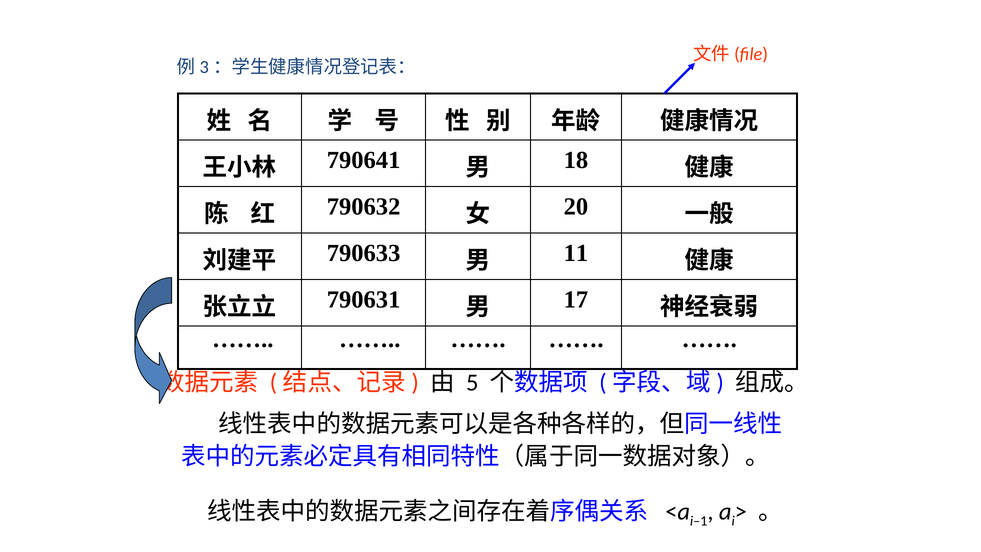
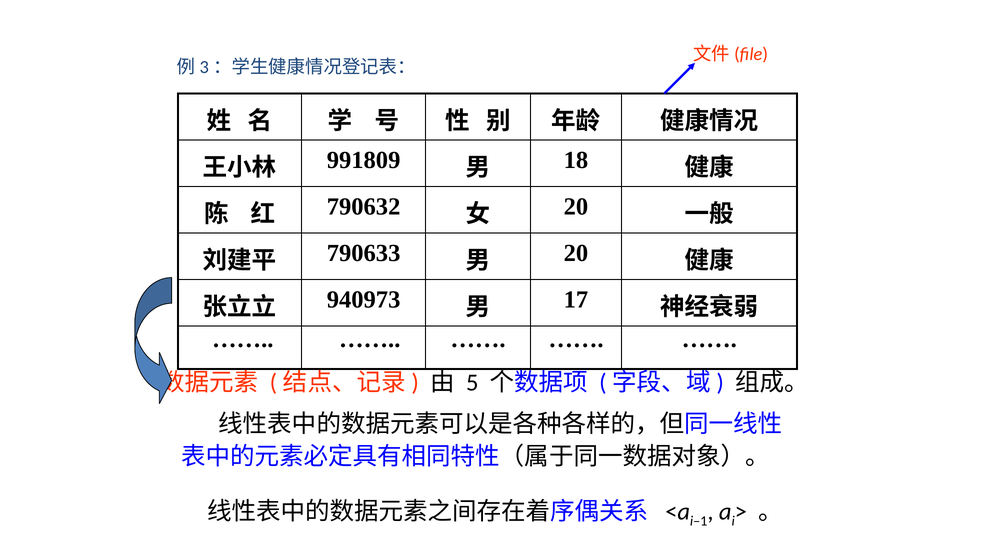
790641: 790641 -> 991809 (364, 160)
11: 11 -> 20 (576, 253)
790631: 790631 -> 940973 (364, 300)
